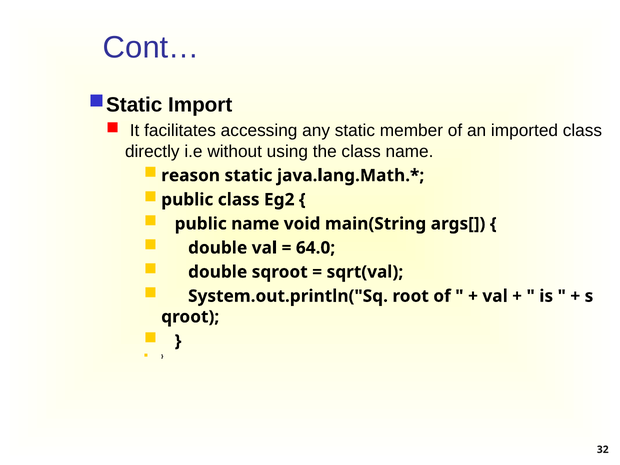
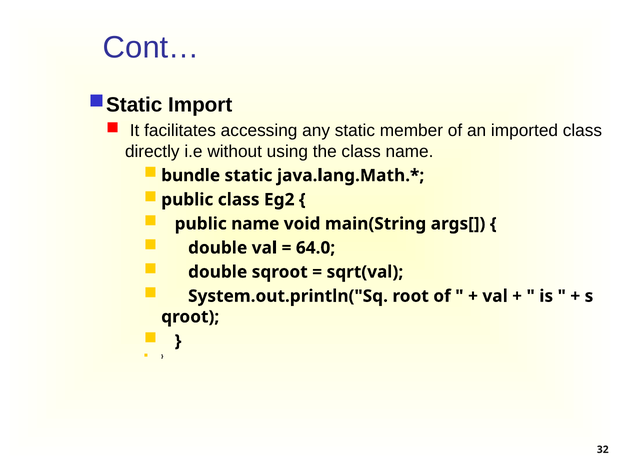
reason: reason -> bundle (191, 176)
